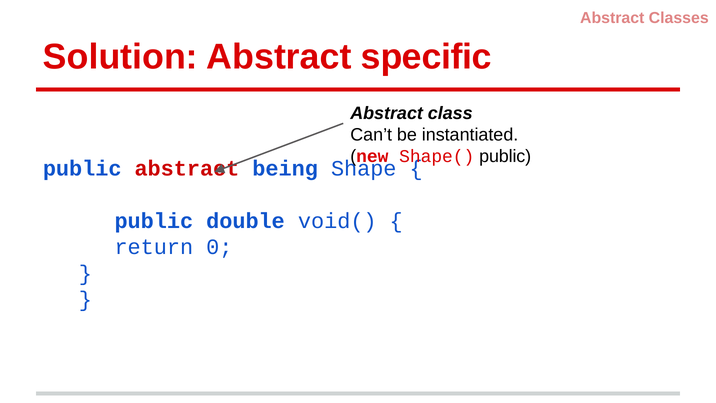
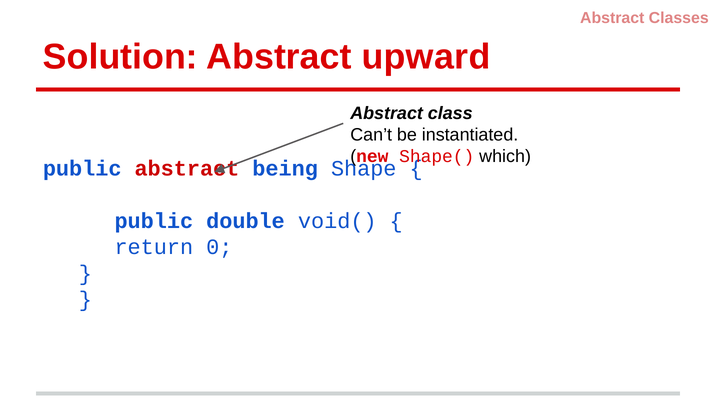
specific: specific -> upward (426, 57)
Shape( public: public -> which (505, 156)
